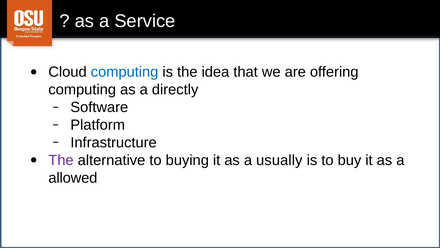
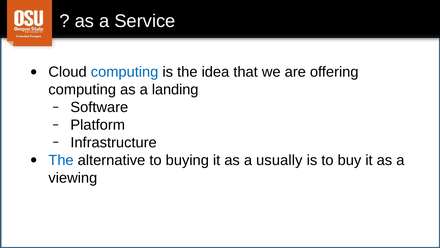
directly: directly -> landing (175, 90)
The colour: purple -> blue (61, 160)
allowed: allowed -> viewing (73, 178)
